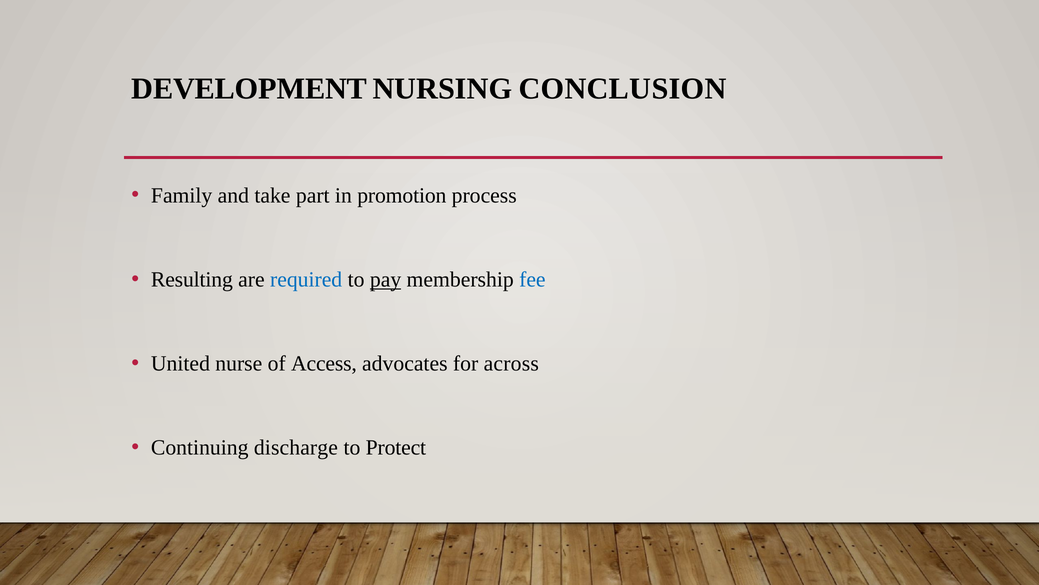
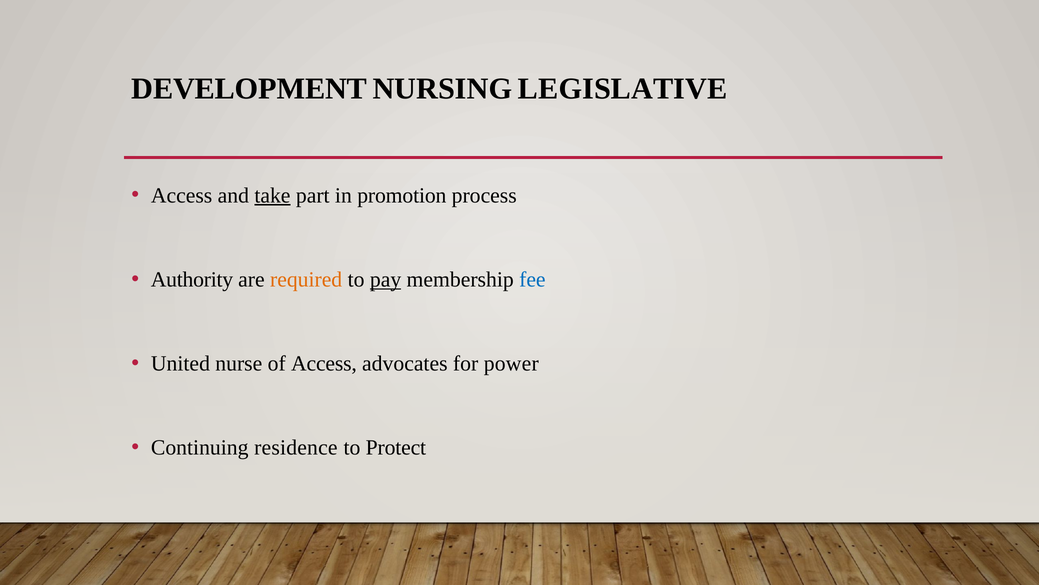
CONCLUSION: CONCLUSION -> LEGISLATIVE (623, 89)
Family: Family -> Access (182, 195)
take underline: none -> present (272, 195)
Resulting: Resulting -> Authority (192, 279)
required colour: blue -> orange (306, 279)
across: across -> power (511, 363)
discharge: discharge -> residence (296, 447)
